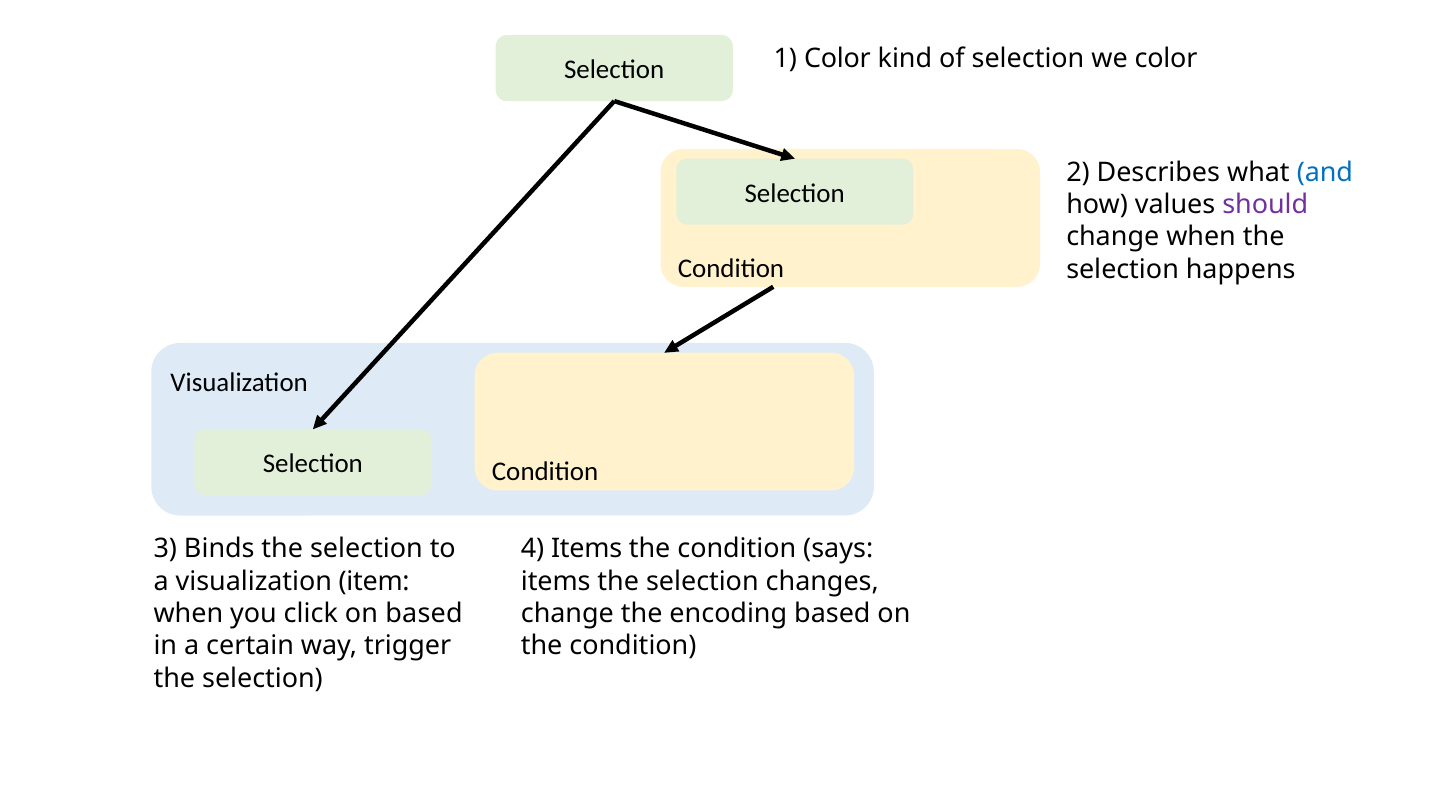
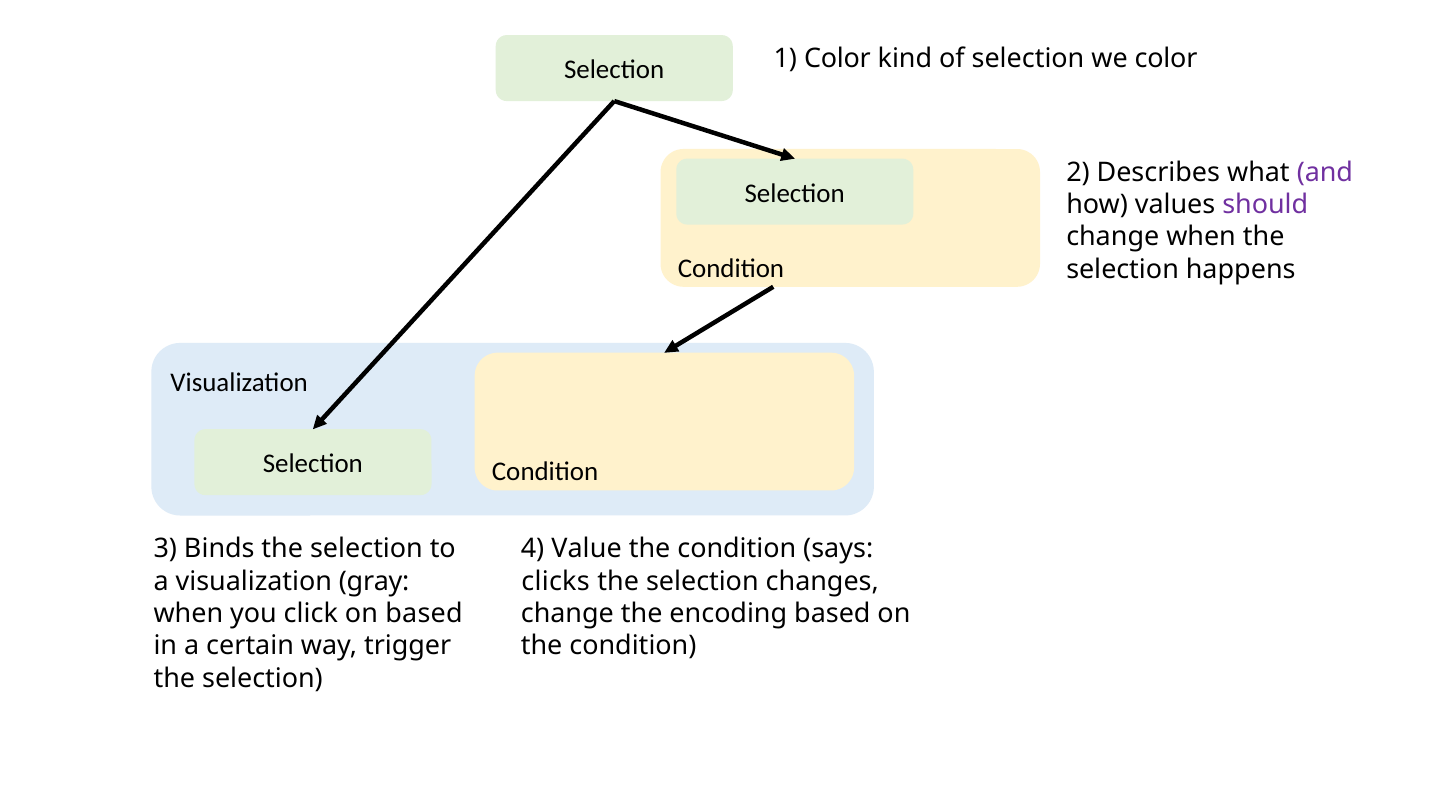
and colour: blue -> purple (1325, 172)
4 Items: Items -> Value (586, 549)
item: item -> gray (374, 581)
items: items -> clicks (556, 581)
